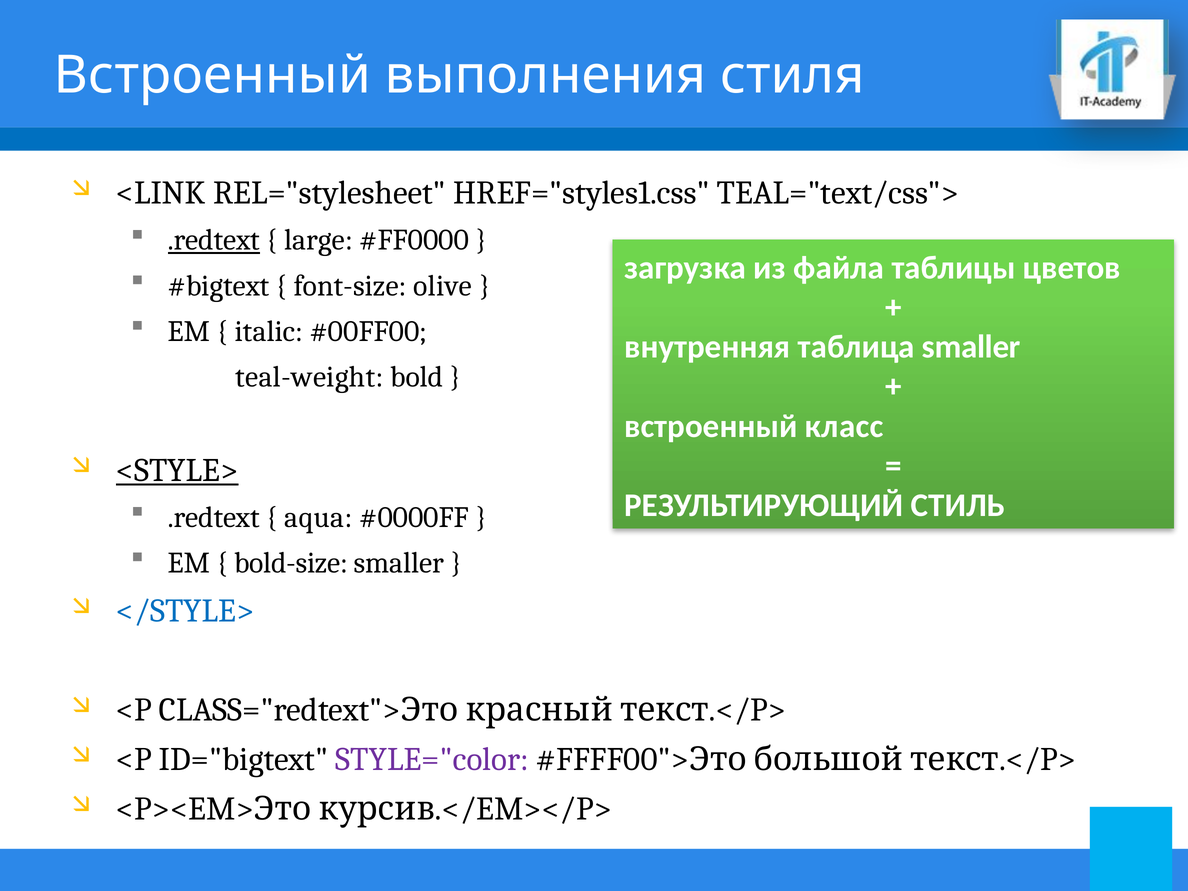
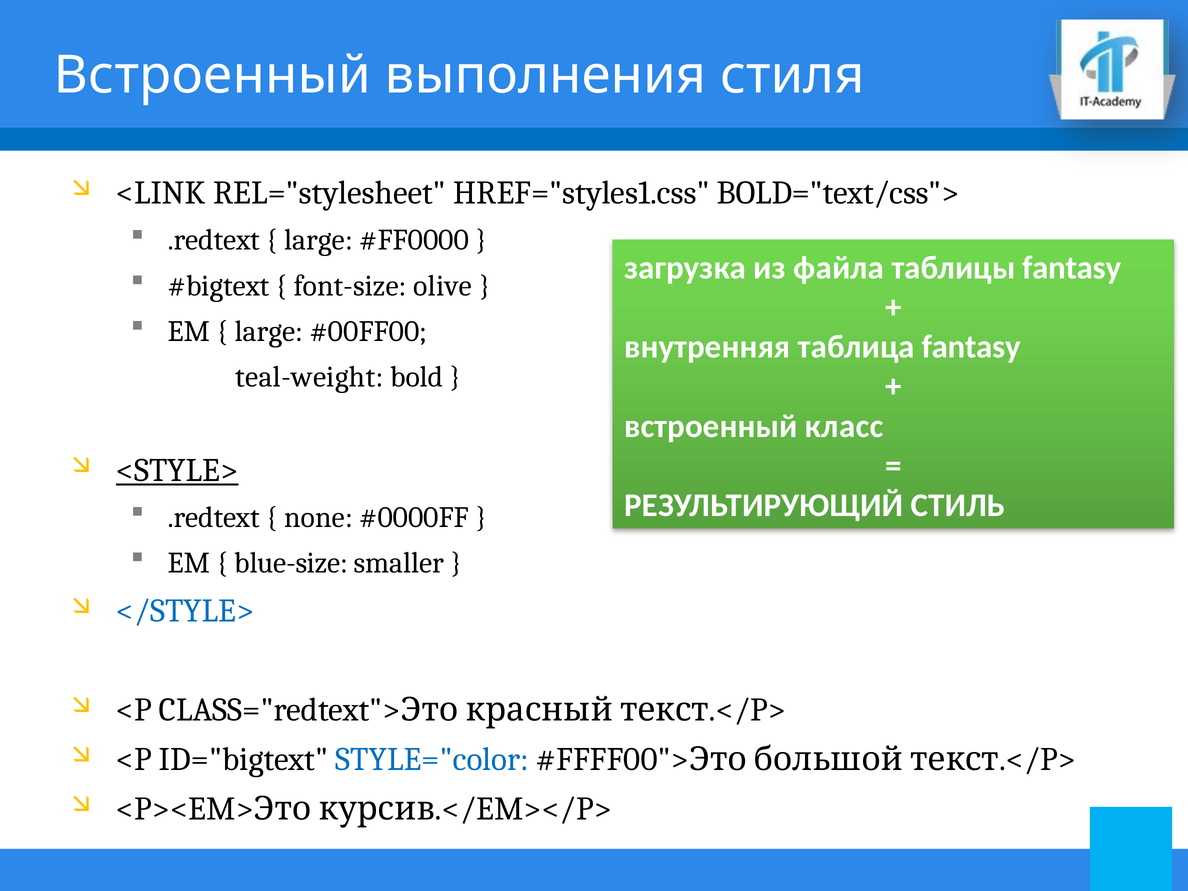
TEAL="text/css">: TEAL="text/css"> -> BOLD="text/css"> (838, 193)
.redtext underline: present -> none (214, 240)
таблицы цветов: цветов -> fantasy (1072, 268)
italic: italic -> large (269, 331)
таблица smaller: smaller -> fantasy (971, 347)
aqua: aqua -> none (319, 518)
bold-size: bold-size -> blue-size (291, 563)
STYLE="color colour: purple -> blue (432, 759)
